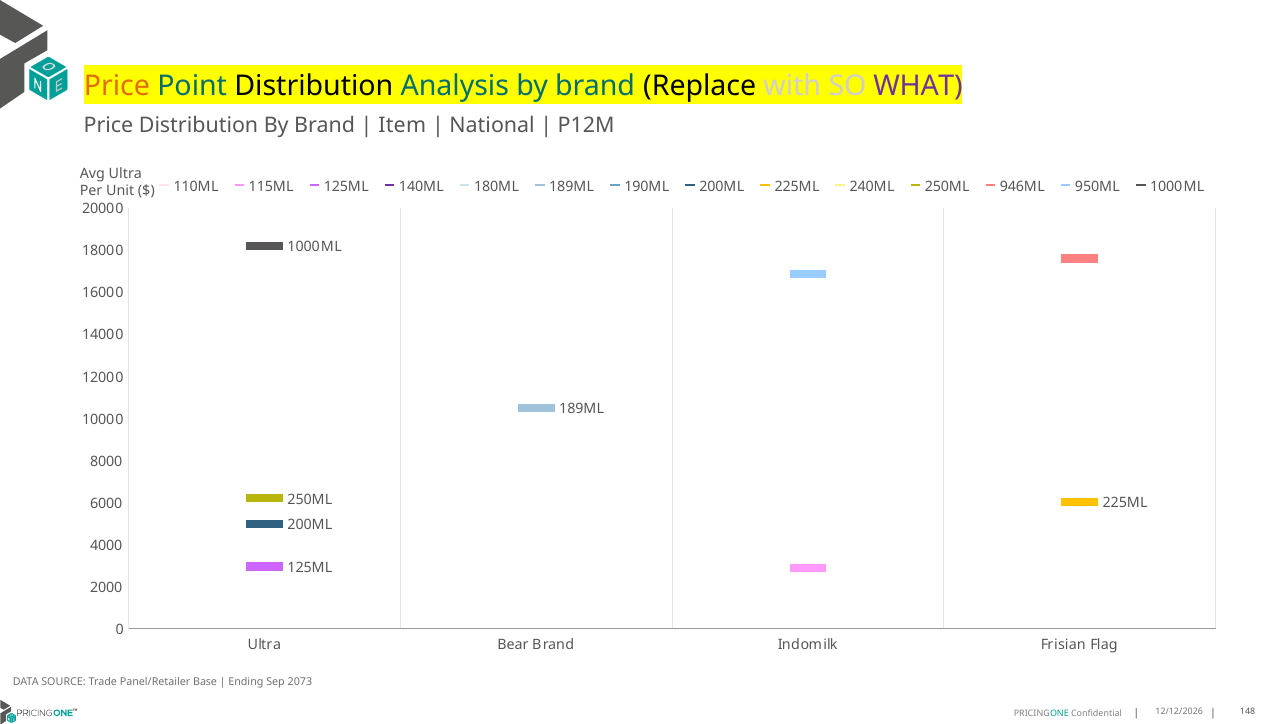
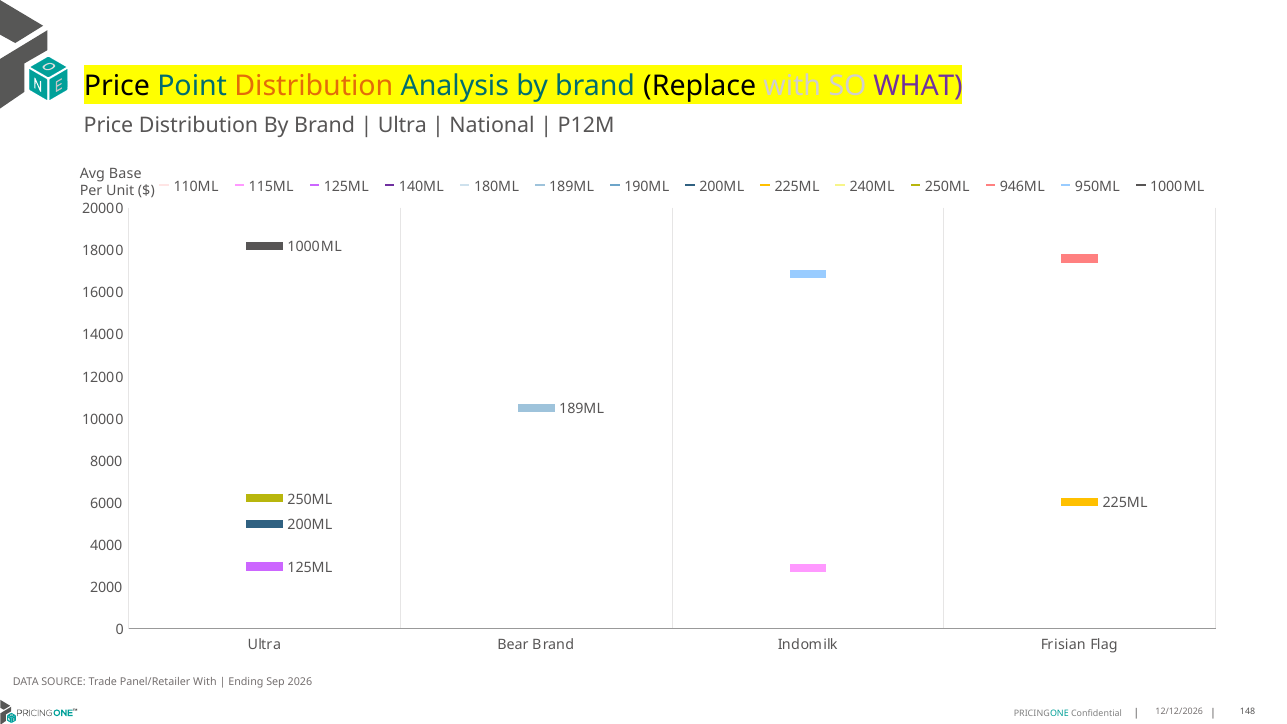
Price colour: orange -> black (117, 86)
Distribution colour: black -> orange (314, 86)
Item: Item -> Ultra (402, 125)
Avg Ultra: Ultra -> Base (125, 174)
Panel/Retailer Base: Base -> With (205, 682)
2073: 2073 -> 2026 (300, 682)
